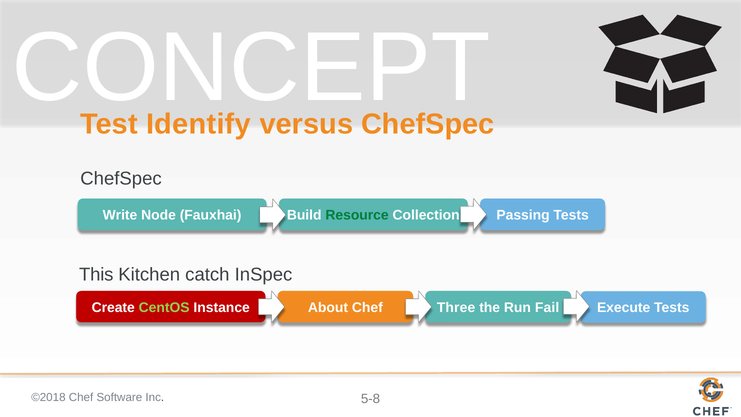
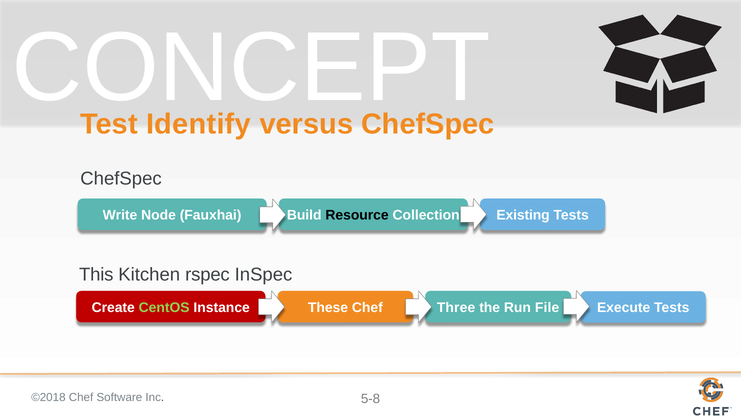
Resource colour: green -> black (357, 215)
Passing: Passing -> Existing (523, 215)
catch: catch -> rspec (207, 274)
About: About -> These (328, 307)
Fail: Fail -> File (547, 307)
